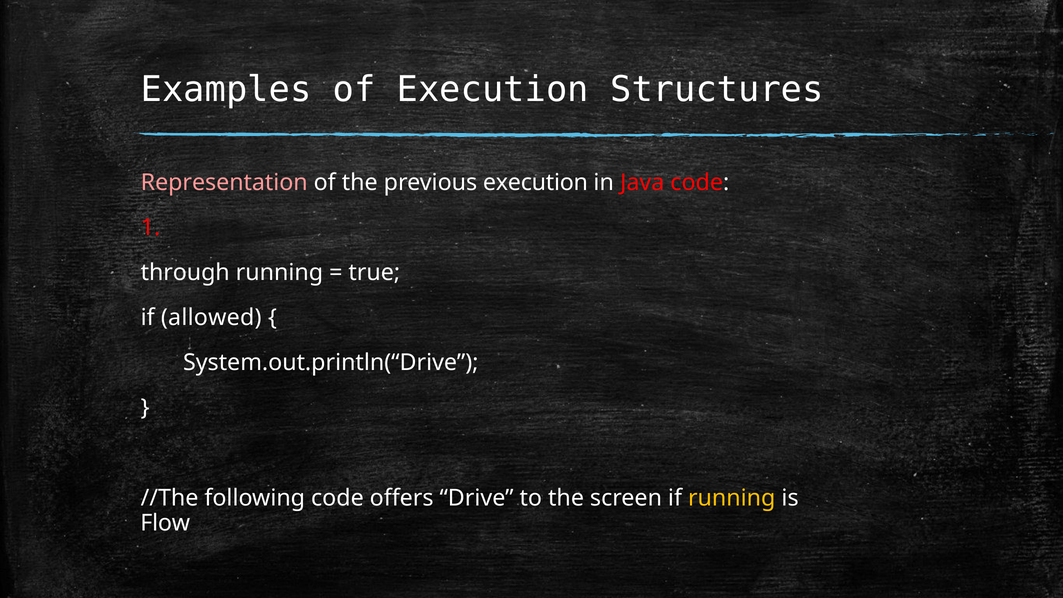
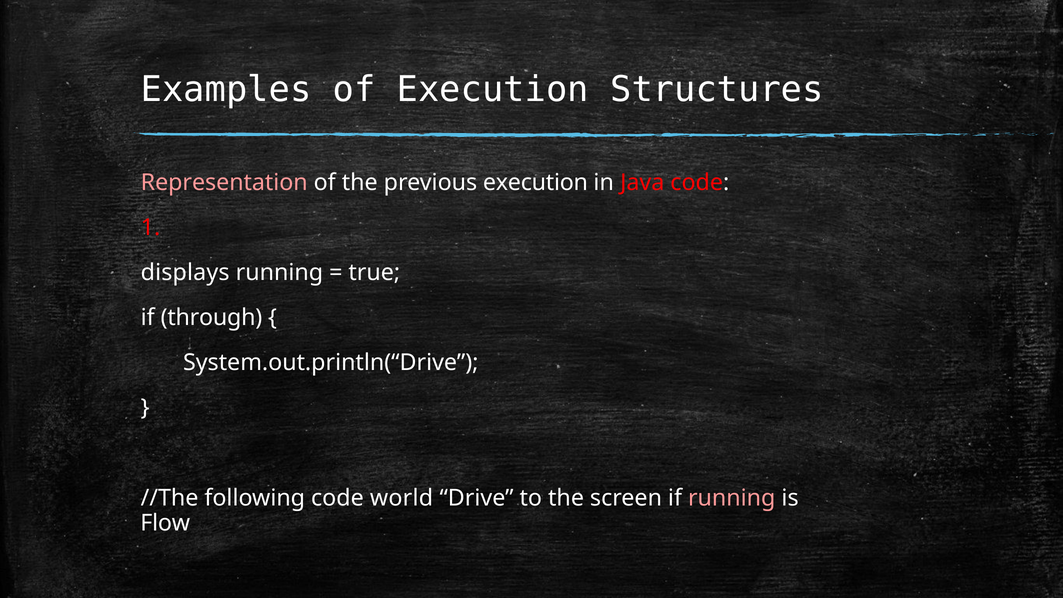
through: through -> displays (185, 273)
allowed: allowed -> through (211, 318)
offers: offers -> world (402, 498)
running colour: yellow -> pink (732, 498)
